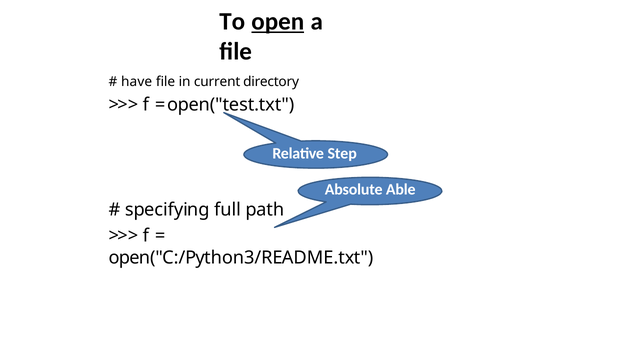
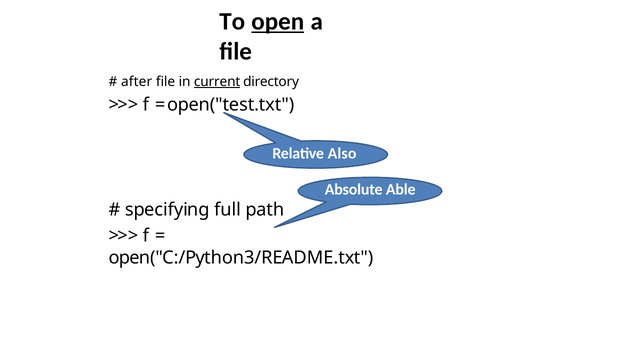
have: have -> after (137, 82)
current underline: none -> present (217, 82)
Step: Step -> Also (342, 153)
